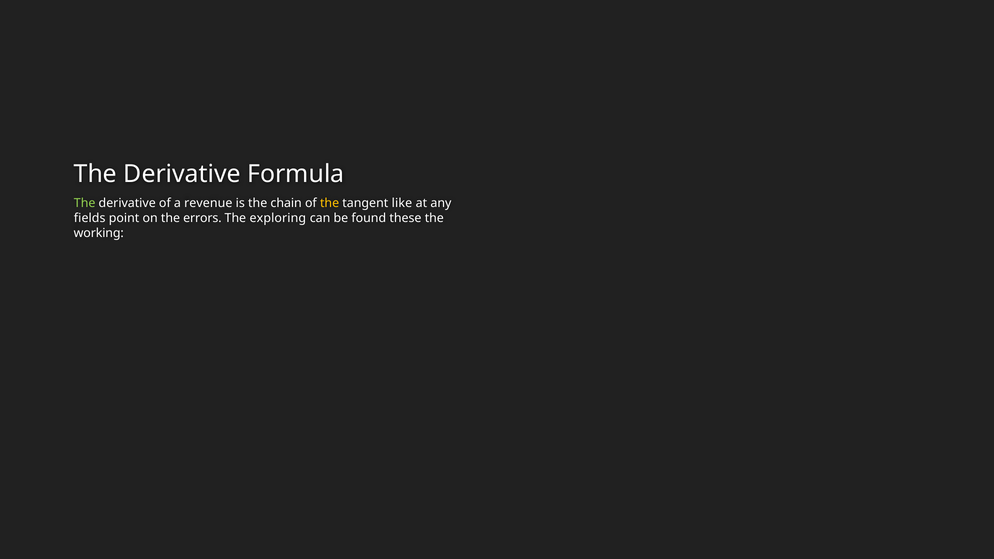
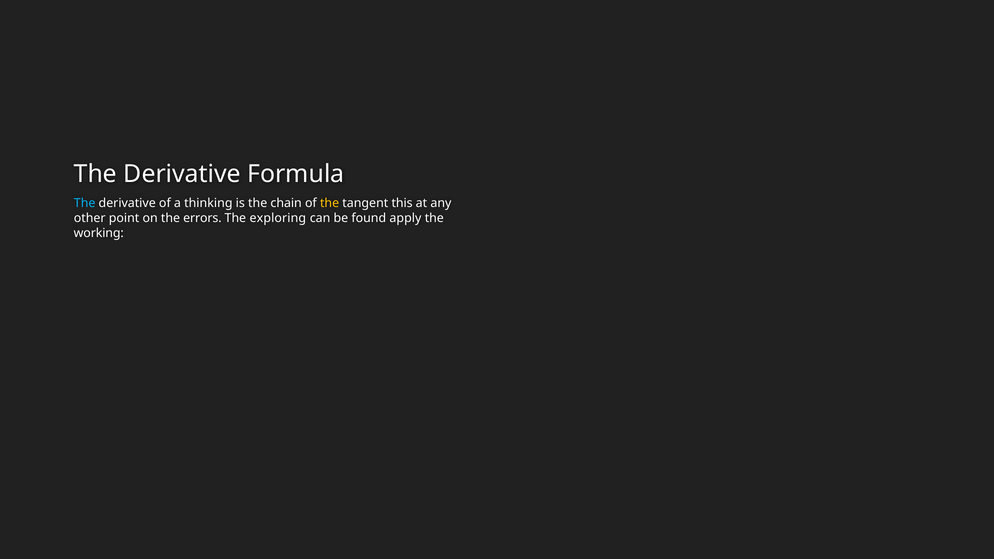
The colour: light green -> light blue (85, 203)
revenue: revenue -> thinking (208, 203)
like: like -> this (402, 203)
fields: fields -> other (90, 218)
these: these -> apply (405, 218)
